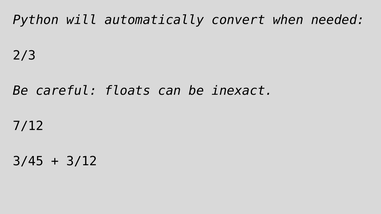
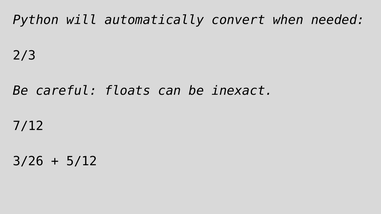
3/45: 3/45 -> 3/26 (28, 162)
3/12: 3/12 -> 5/12 (82, 162)
